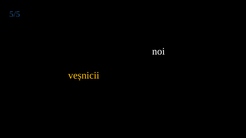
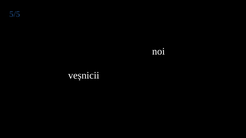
veșnicii colour: yellow -> white (84, 76)
